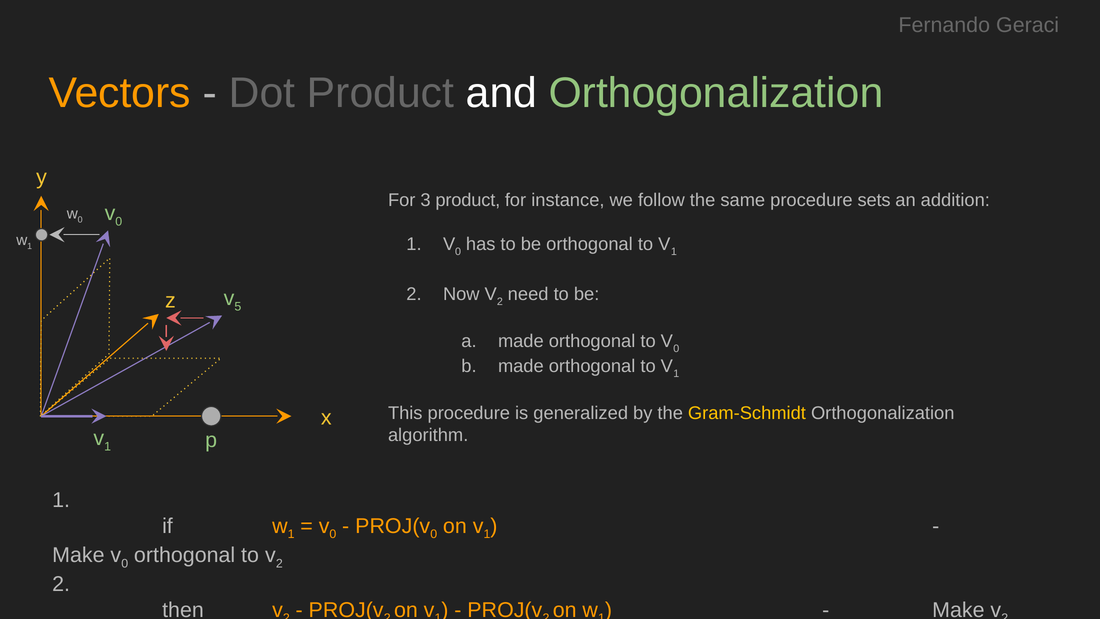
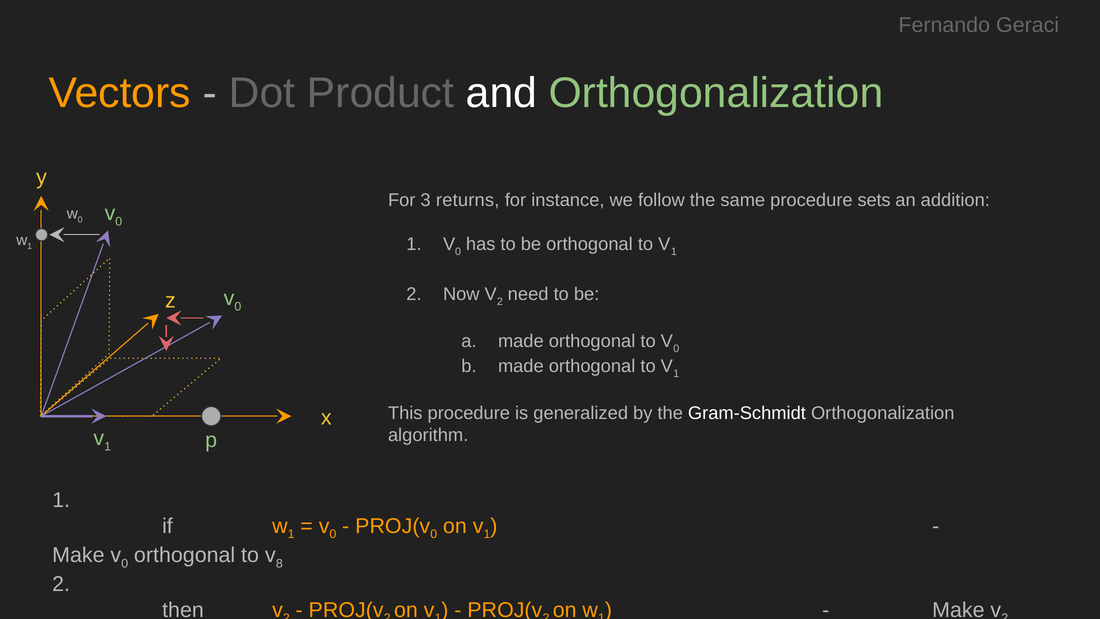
3 product: product -> returns (468, 200)
5: 5 -> 0 (238, 307)
Gram-Schmidt colour: yellow -> white (747, 413)
2: 2 -> 8 (279, 563)
